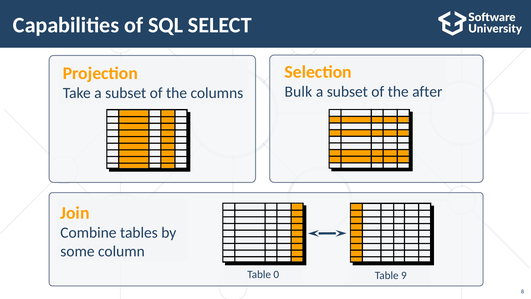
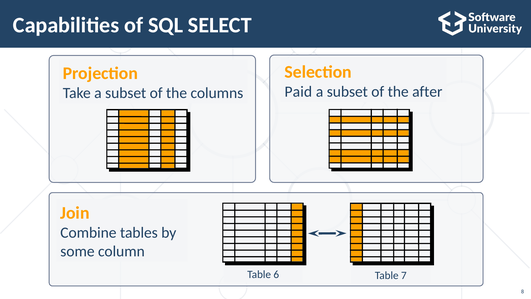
Bulk: Bulk -> Paid (298, 92)
0: 0 -> 6 (276, 274)
9: 9 -> 7 (404, 275)
